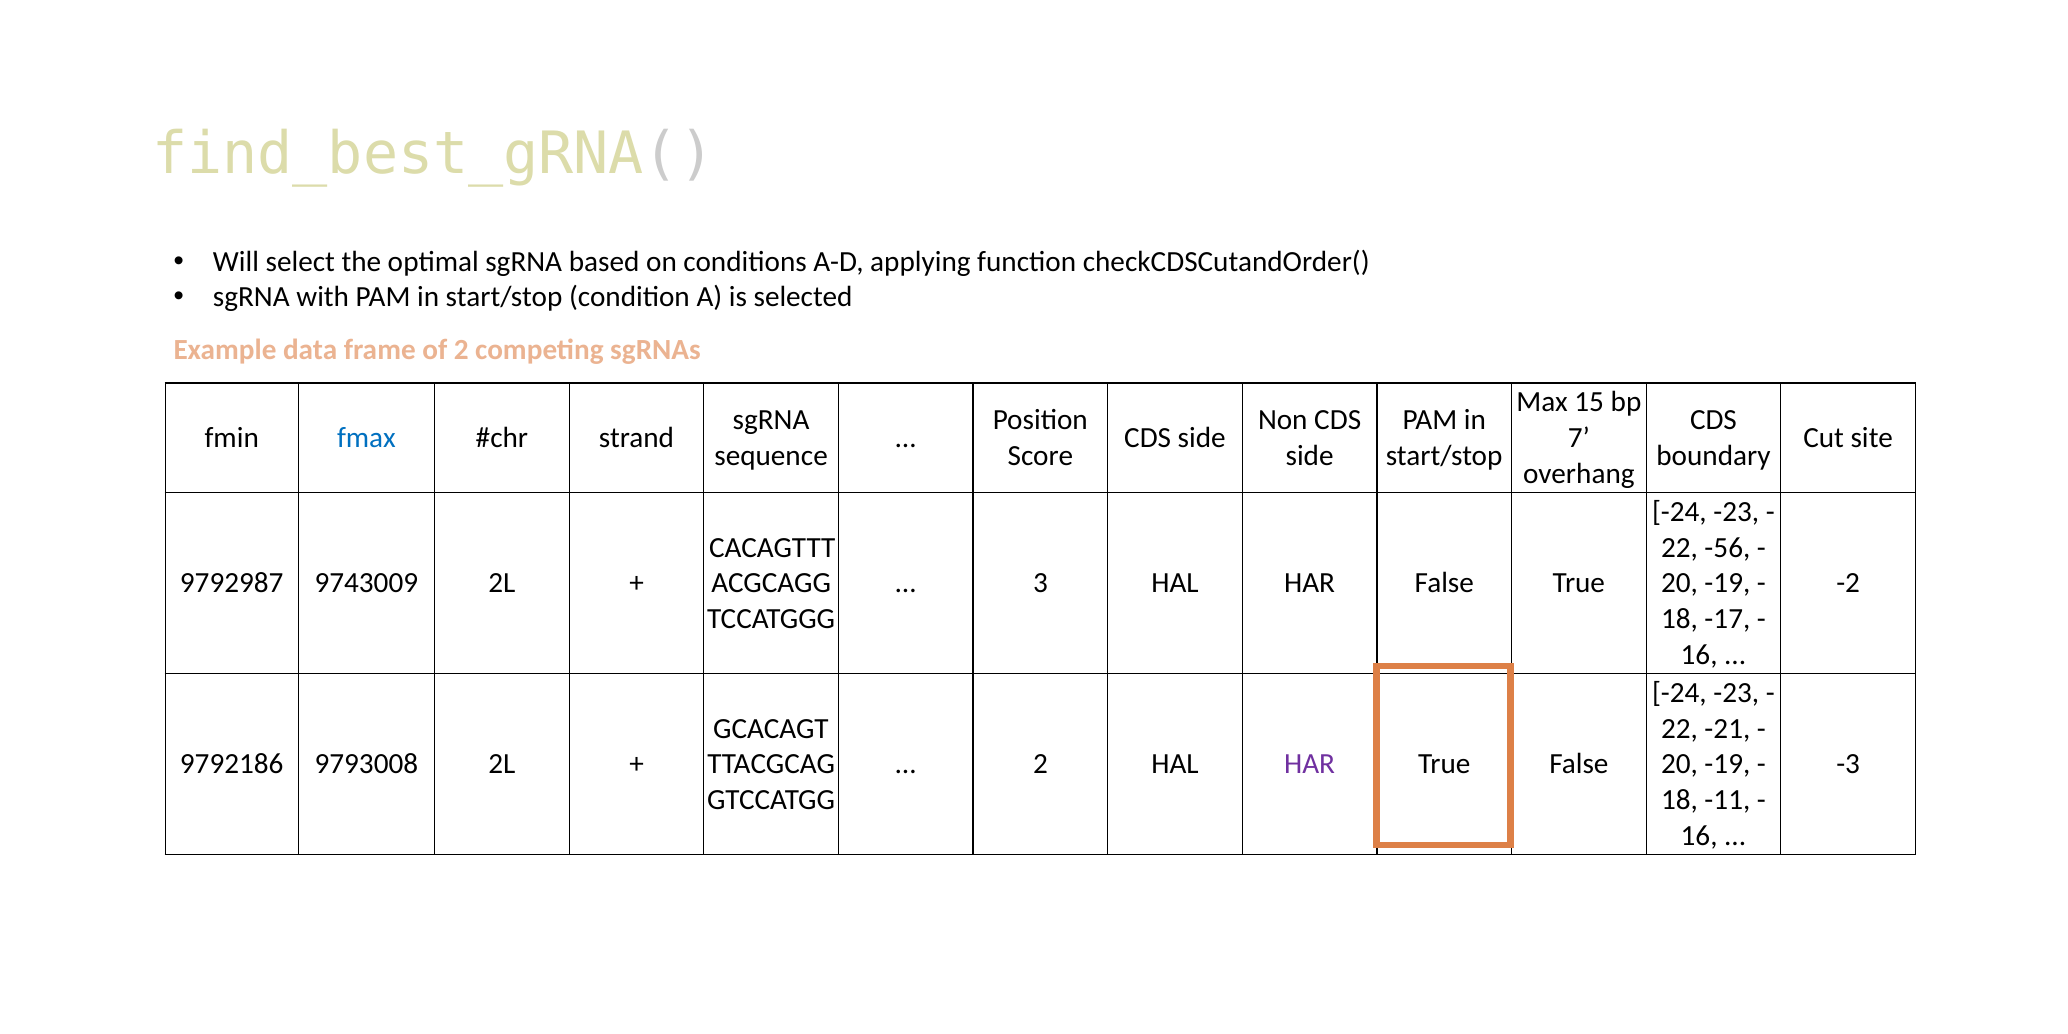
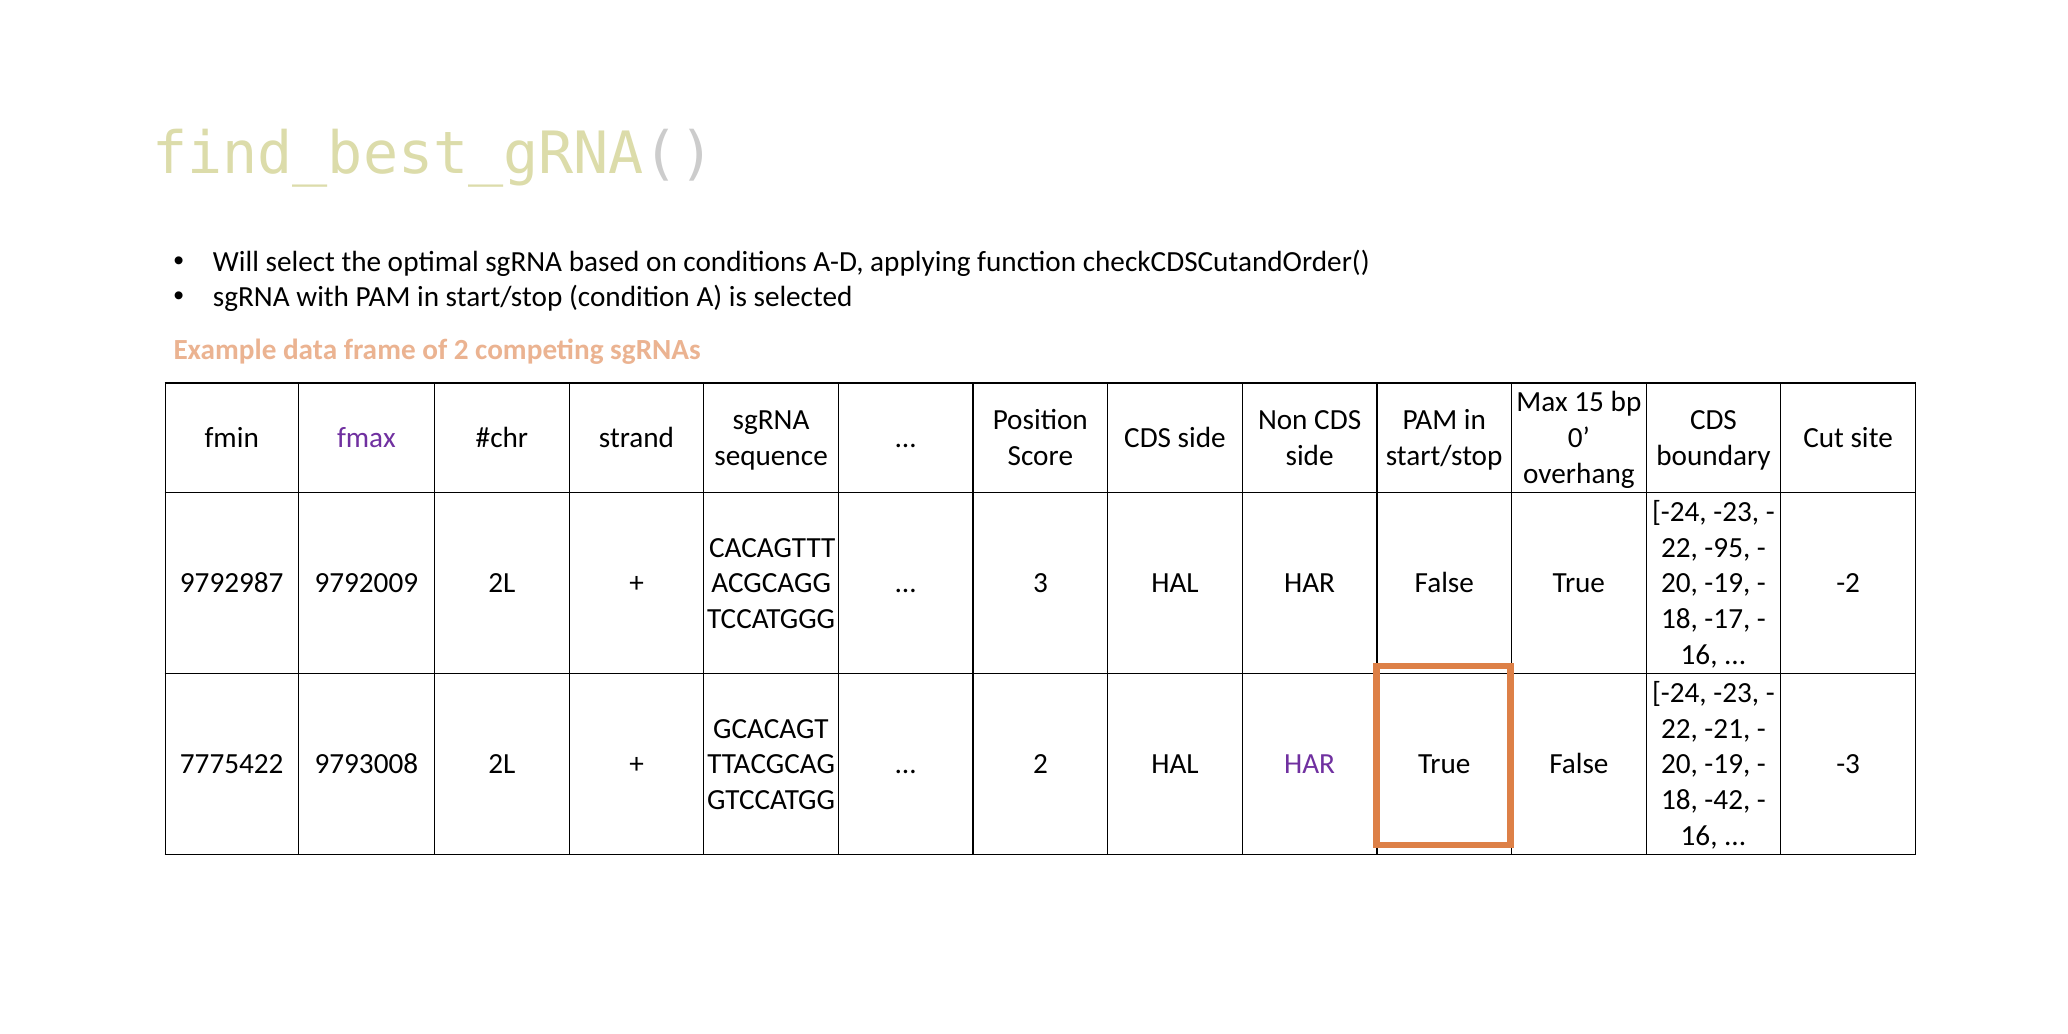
fmax colour: blue -> purple (366, 438)
7: 7 -> 0 (1579, 438)
-56: -56 -> -95 (1727, 547)
9743009: 9743009 -> 9792009 (366, 583)
9792186: 9792186 -> 7775422 (232, 764)
-11: -11 -> -42 (1727, 800)
